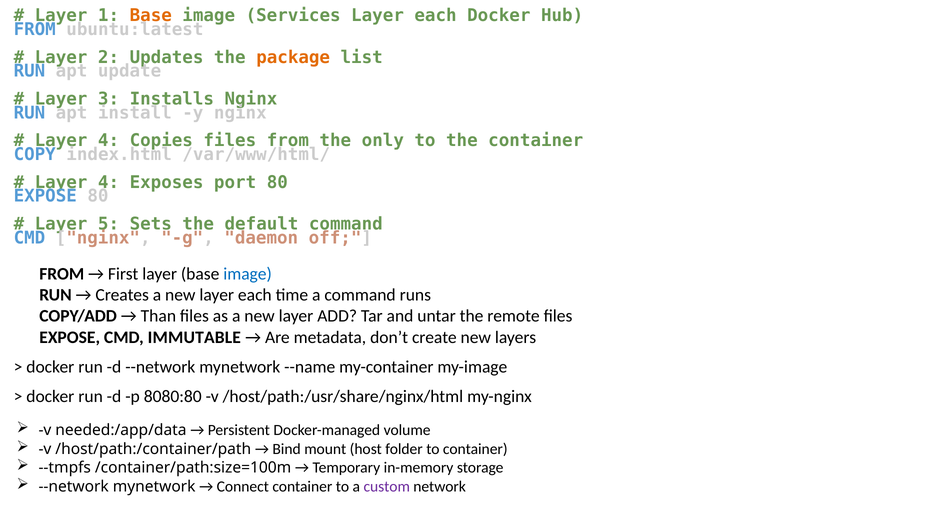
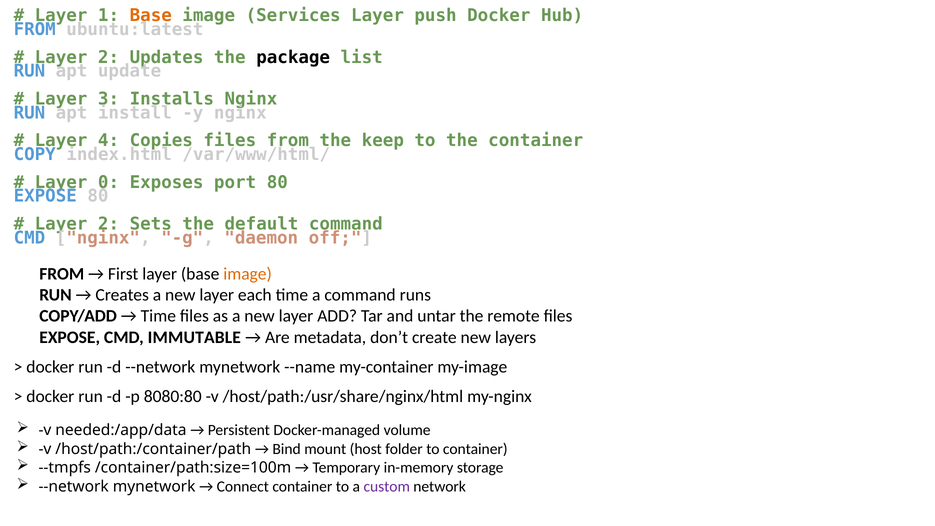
each: each -> push (436, 16)
package colour: orange -> black (293, 57)
only: only -> keep (383, 141)
4: 4 -> 0 (109, 182)
5: 5 -> 2 (109, 224)
image colour: blue -> orange (248, 274)
Than: Than -> Time (158, 316)
